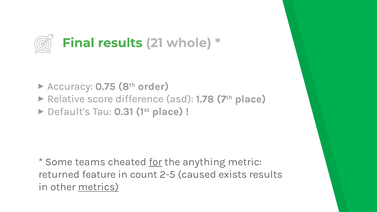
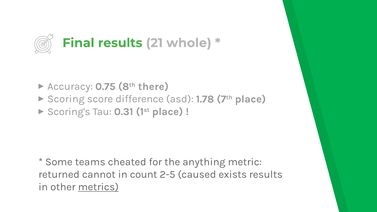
order: order -> there (153, 86)
Relative: Relative -> Scoring (66, 99)
Default's: Default's -> Scoring's (69, 112)
for underline: present -> none (155, 162)
feature: feature -> cannot (99, 174)
